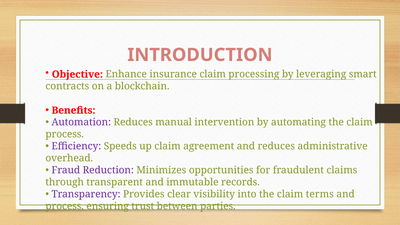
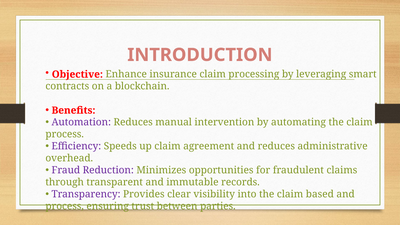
terms: terms -> based (320, 194)
